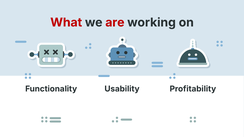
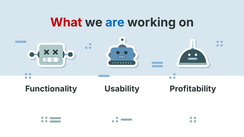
are colour: red -> blue (115, 22)
